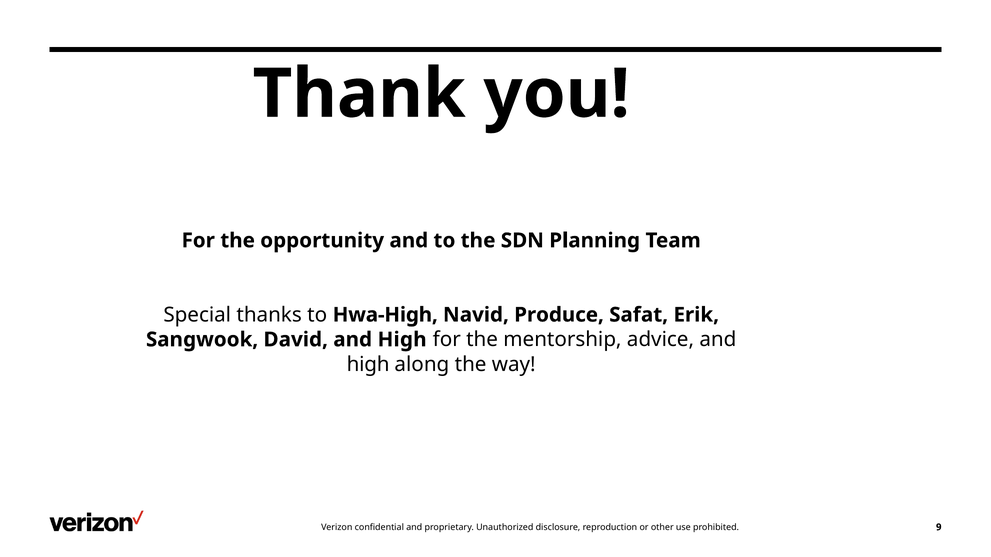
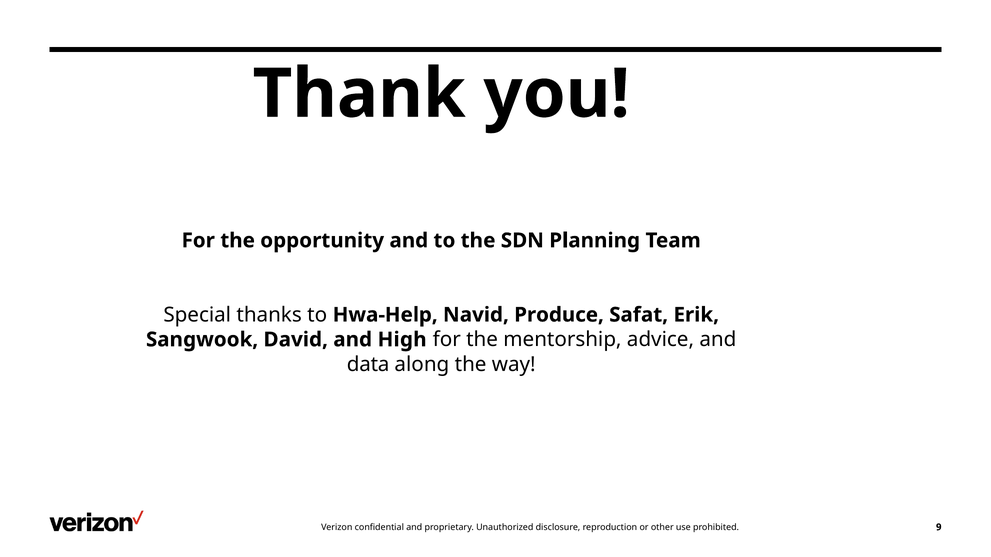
Hwa-High: Hwa-High -> Hwa-Help (385, 315)
high: high -> data (368, 365)
